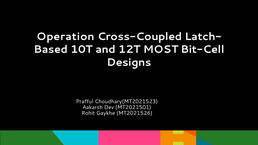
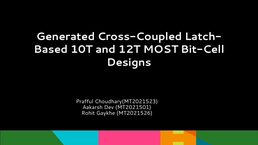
Operation: Operation -> Generated (66, 37)
